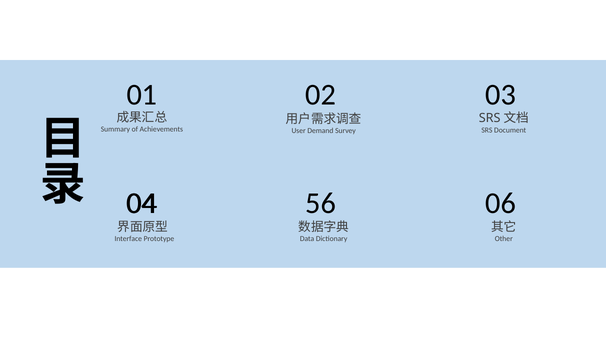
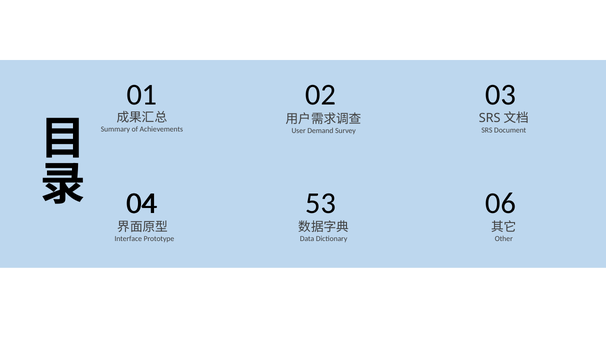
56: 56 -> 53 (321, 203)
